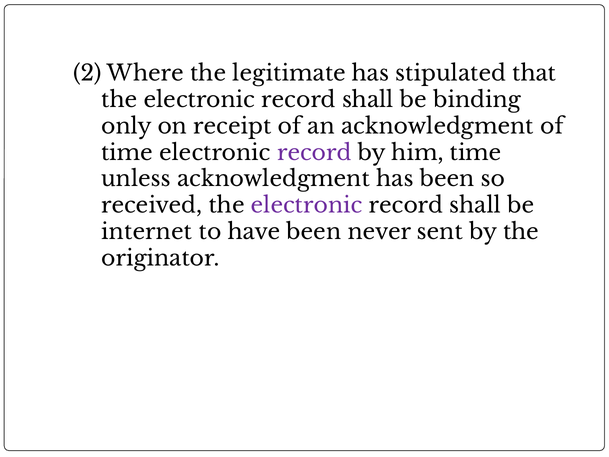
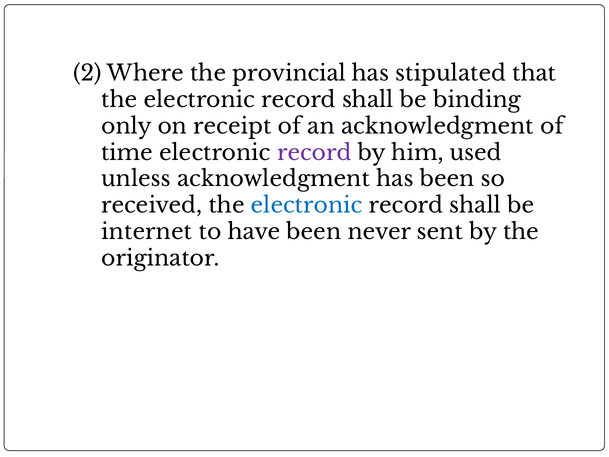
legitimate: legitimate -> provincial (289, 74)
him time: time -> used (476, 153)
electronic colour: purple -> blue (307, 205)
